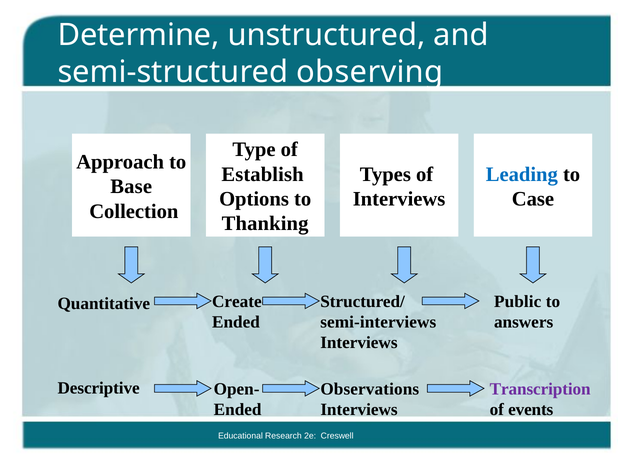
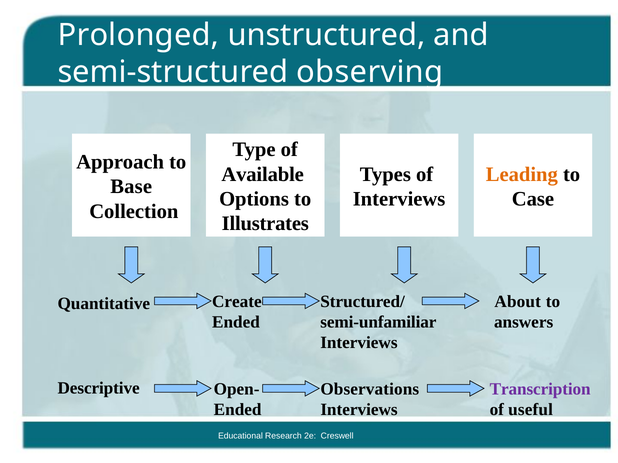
Determine: Determine -> Prolonged (138, 35)
Establish: Establish -> Available (263, 174)
Leading colour: blue -> orange (522, 174)
Thanking: Thanking -> Illustrates (265, 224)
Public: Public -> About (518, 302)
semi-interviews: semi-interviews -> semi-unfamiliar (378, 322)
events: events -> useful (531, 410)
